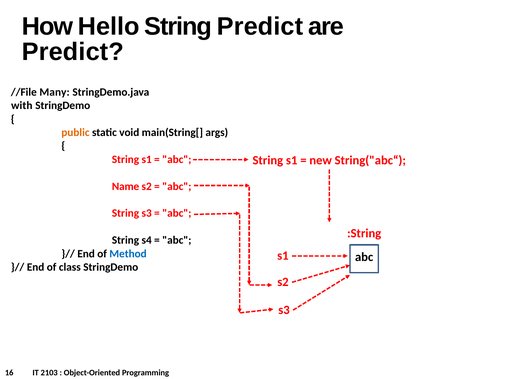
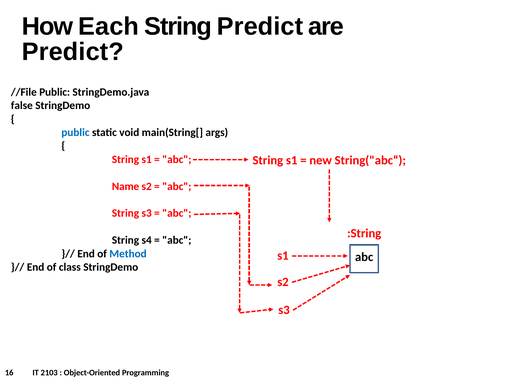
Hello: Hello -> Each (109, 27)
//File Many: Many -> Public (55, 92)
with: with -> false (22, 105)
public colour: orange -> blue (75, 132)
